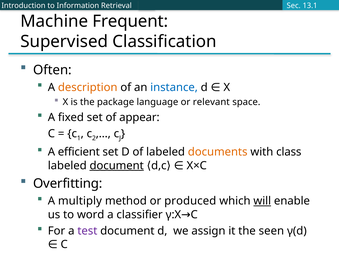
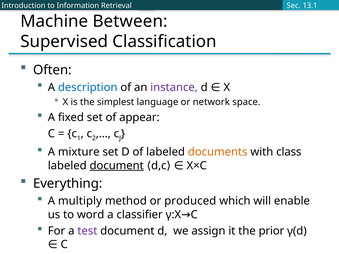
Frequent: Frequent -> Between (130, 21)
description colour: orange -> blue (88, 87)
instance colour: blue -> purple (174, 87)
package: package -> simplest (116, 102)
relevant: relevant -> network (211, 102)
efficient: efficient -> mixture (79, 152)
Overfitting: Overfitting -> Everything (68, 184)
will underline: present -> none (262, 201)
seen: seen -> prior (271, 231)
